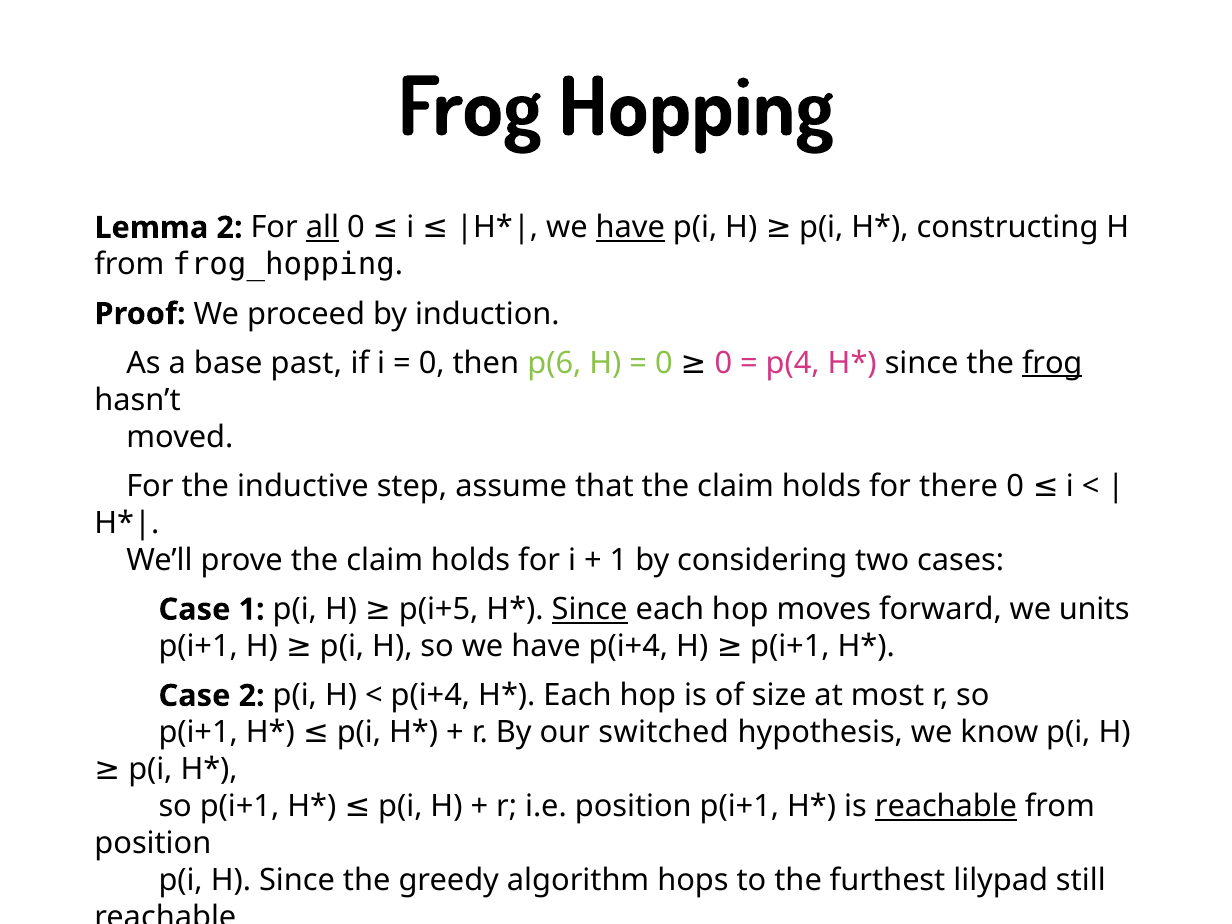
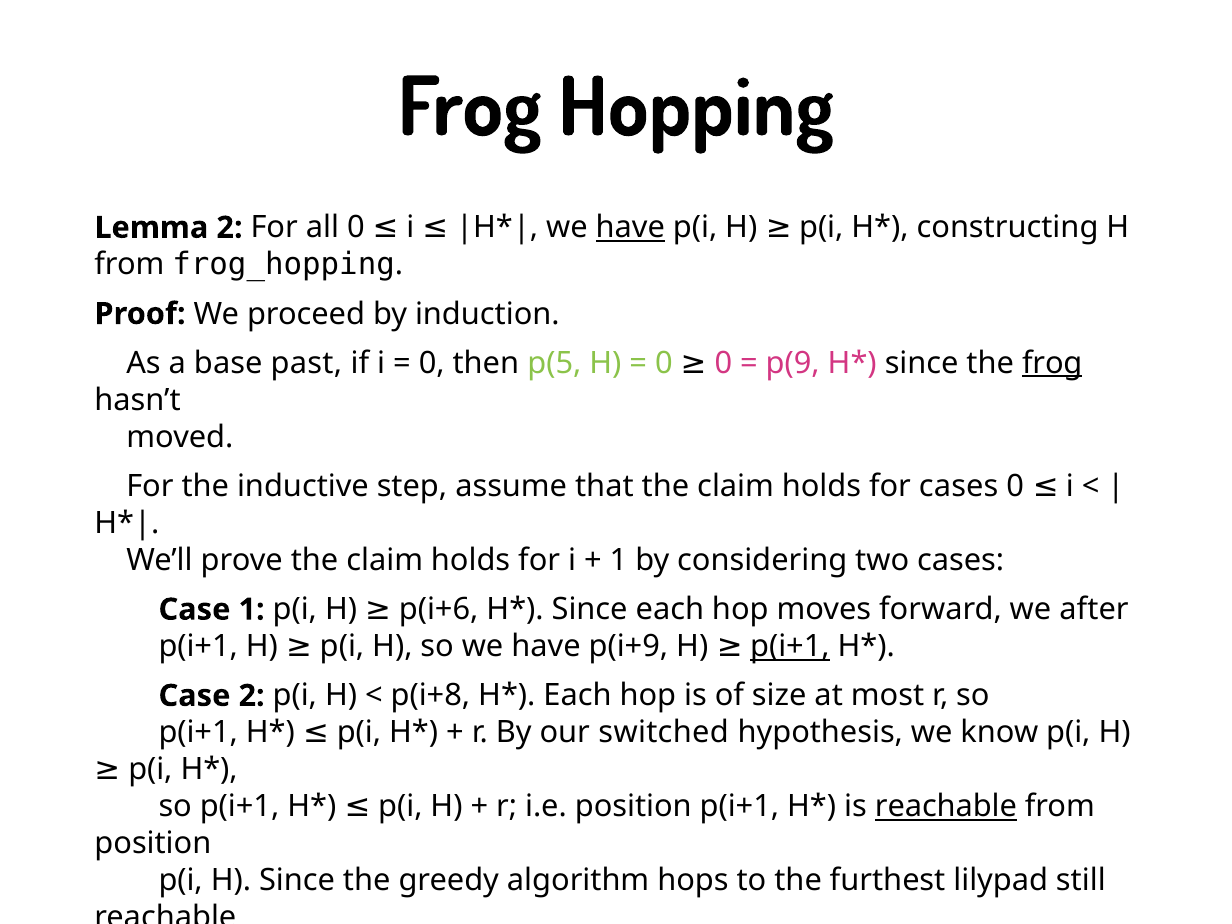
all underline: present -> none (322, 228)
p(6: p(6 -> p(5 (554, 363)
p(4: p(4 -> p(9 (793, 363)
for there: there -> cases (959, 486)
p(i+5: p(i+5 -> p(i+6 (439, 610)
Since underline: present -> none (590, 610)
units: units -> after (1094, 610)
have p(i+4: p(i+4 -> p(i+9 (628, 646)
p(i+1 underline: none -> present (790, 646)
p(i+4: p(i+4 -> p(i+8 (430, 696)
